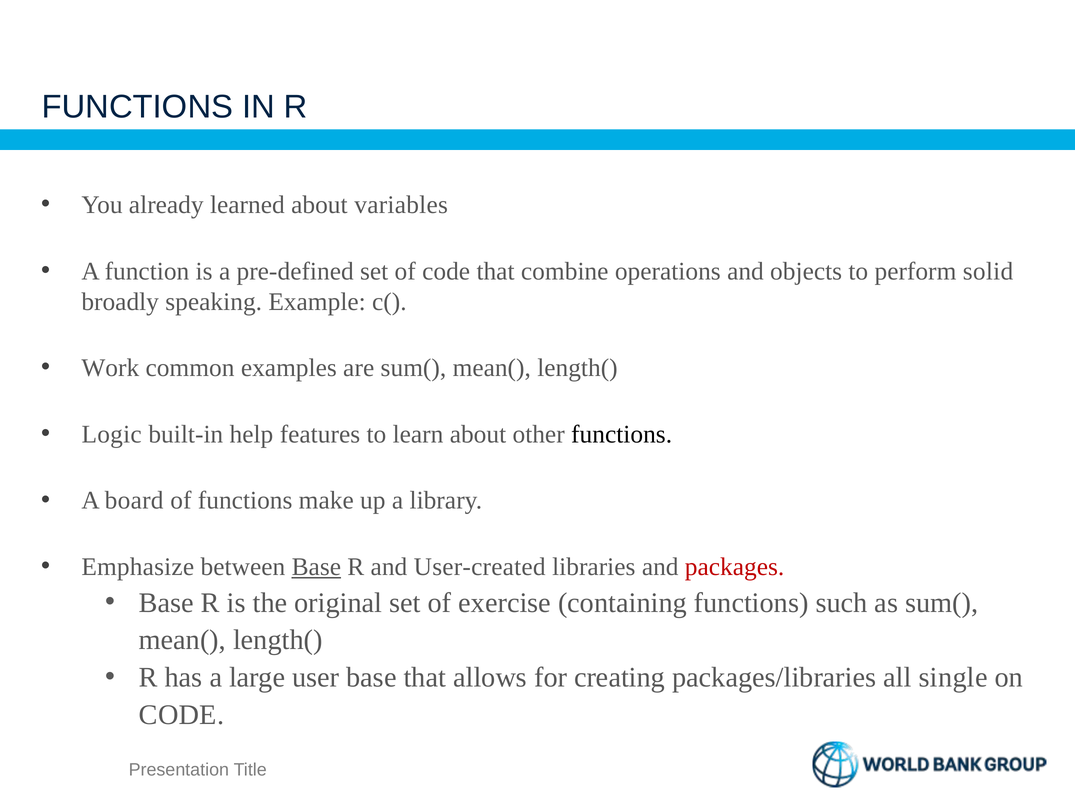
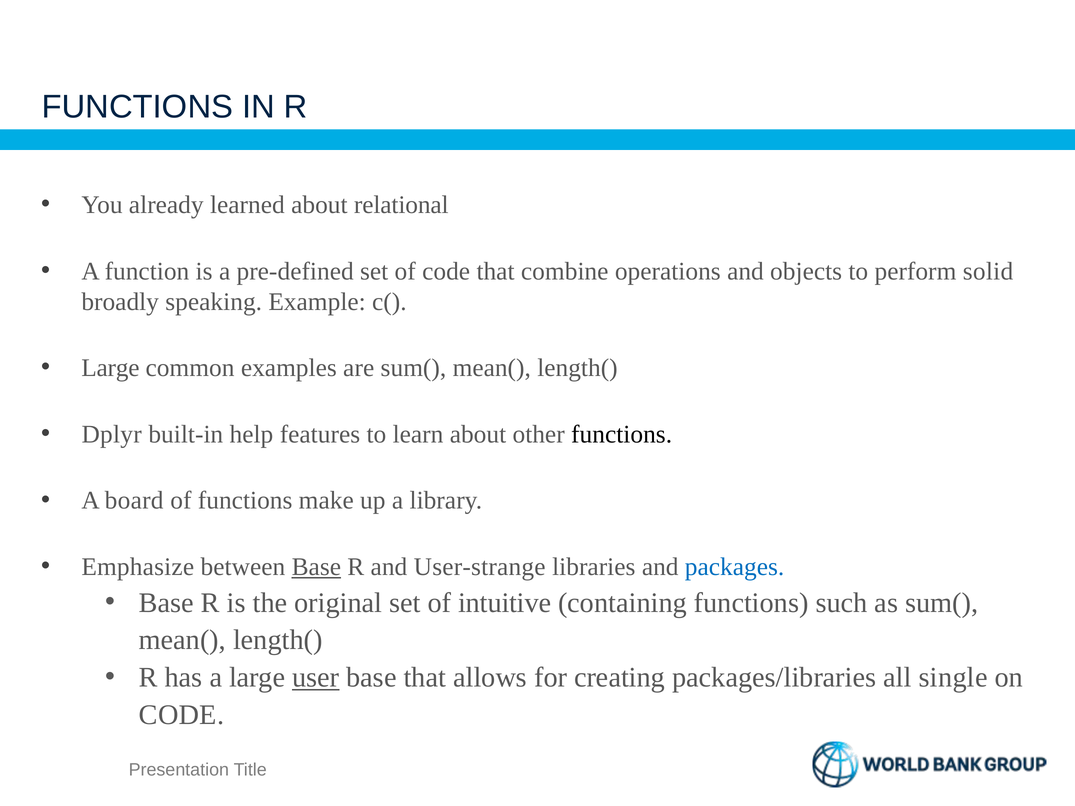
variables: variables -> relational (401, 205)
Work: Work -> Large (110, 368)
Logic: Logic -> Dplyr (112, 434)
User-created: User-created -> User-strange (480, 567)
packages colour: red -> blue (735, 567)
exercise: exercise -> intuitive (505, 603)
user underline: none -> present (316, 678)
